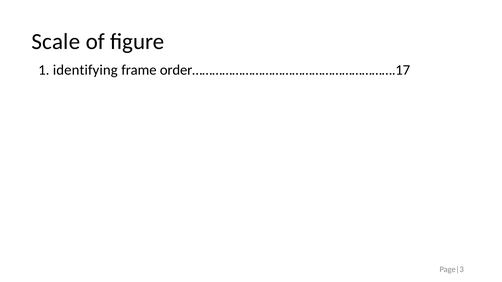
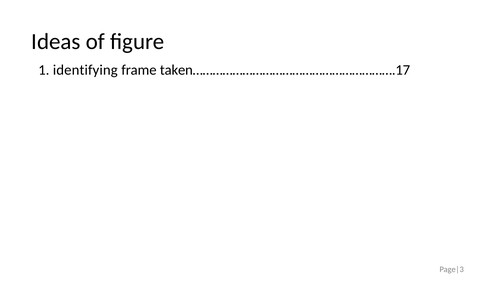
Scale: Scale -> Ideas (56, 42)
order…………………………………………………….17: order…………………………………………………….17 -> taken…………………………………………………….17 (285, 70)
